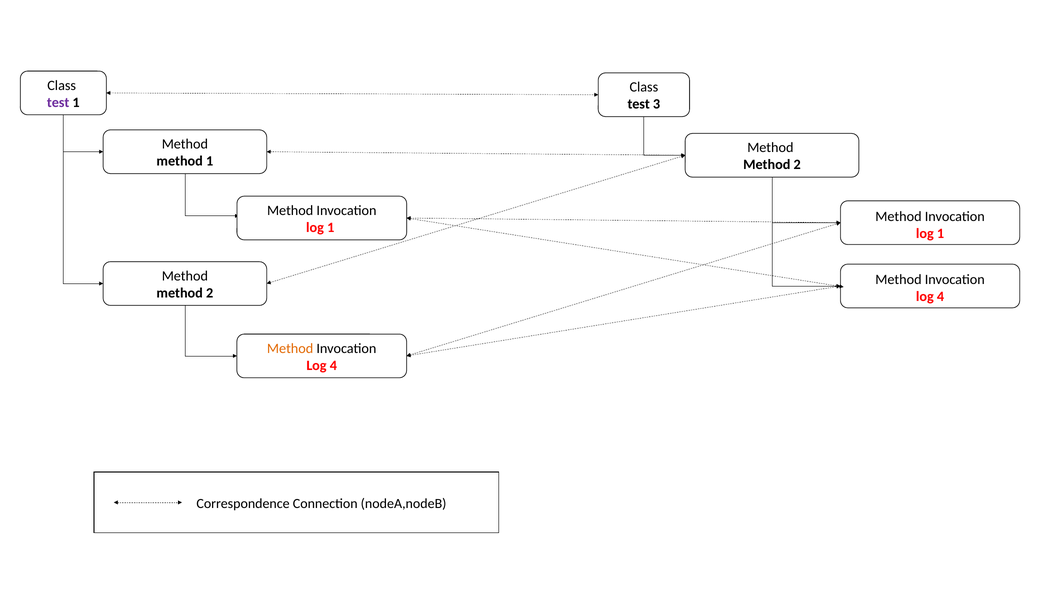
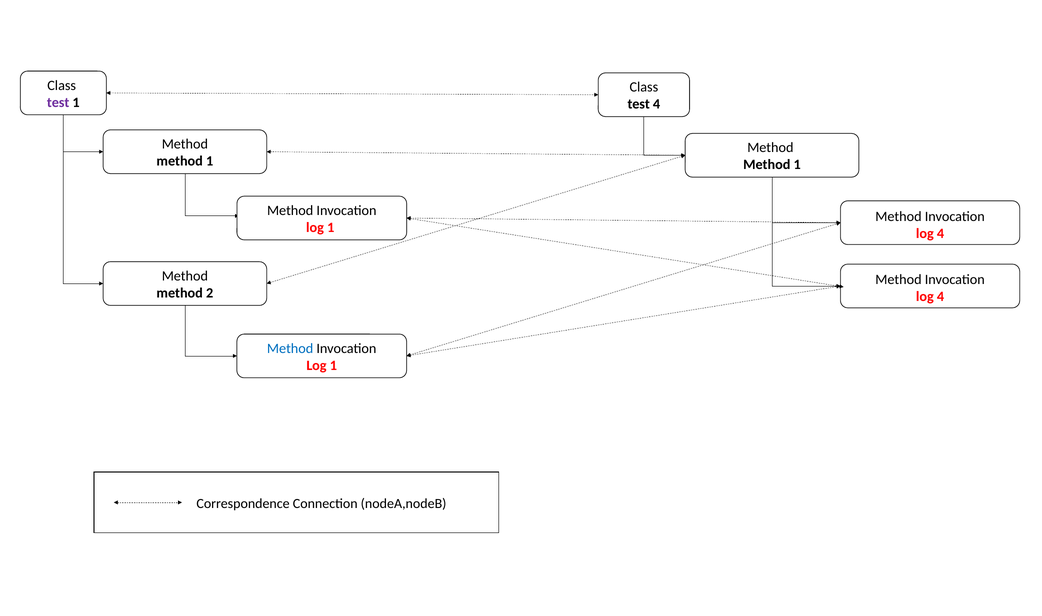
test 3: 3 -> 4 (657, 104)
2: 2 -> 1 (797, 165)
1: 1 -> 4 (941, 233)
Method colour: orange -> blue (290, 348)
4: 4 -> 1 (333, 365)
